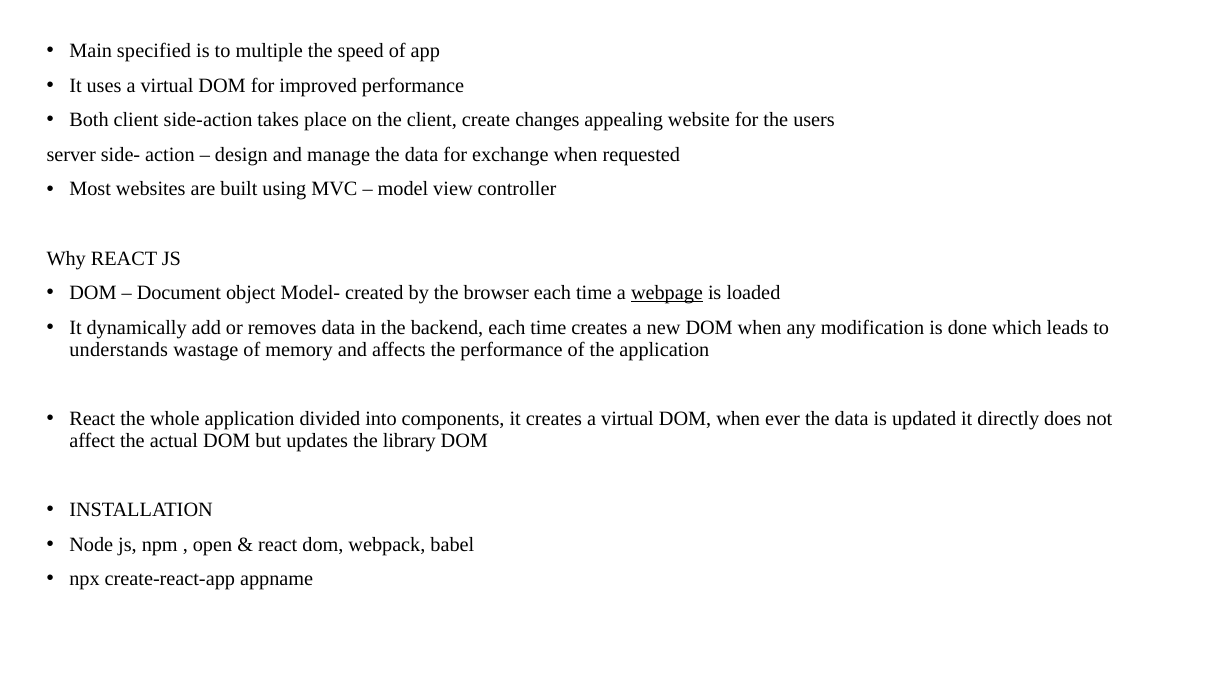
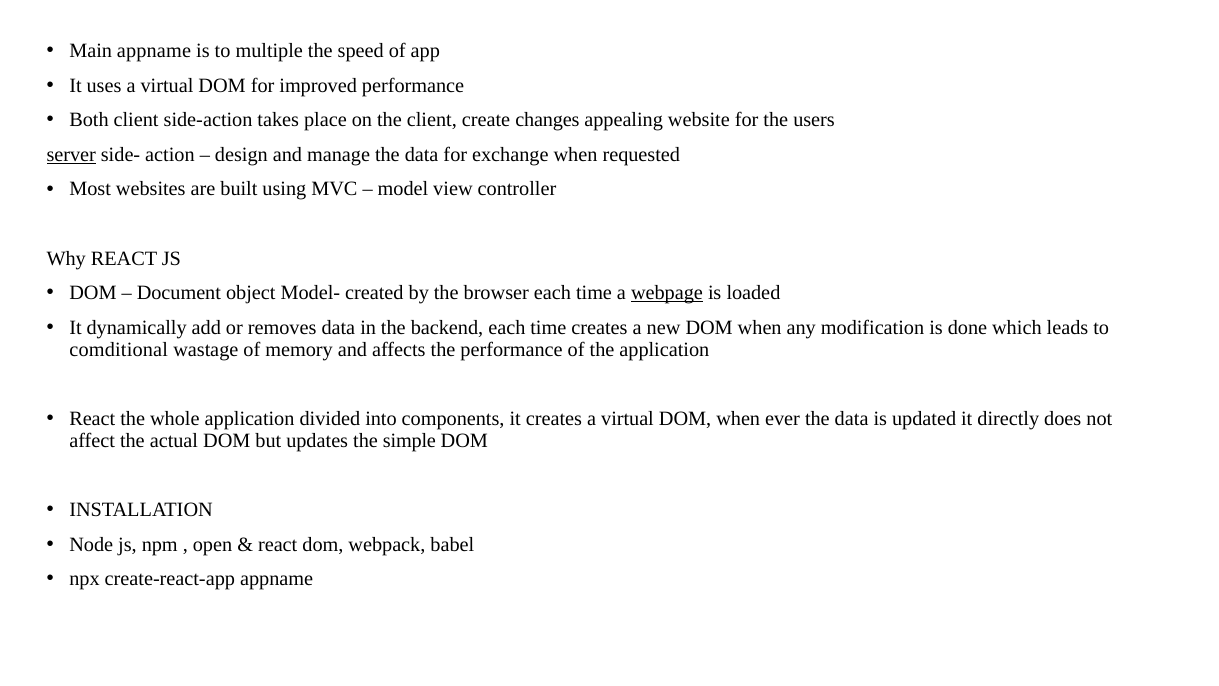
Main specified: specified -> appname (154, 51)
server underline: none -> present (71, 155)
understands: understands -> comditional (119, 349)
library: library -> simple (409, 440)
